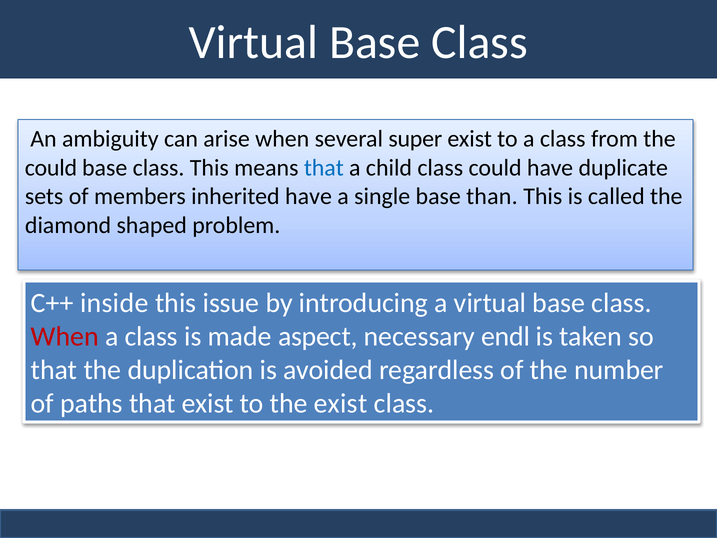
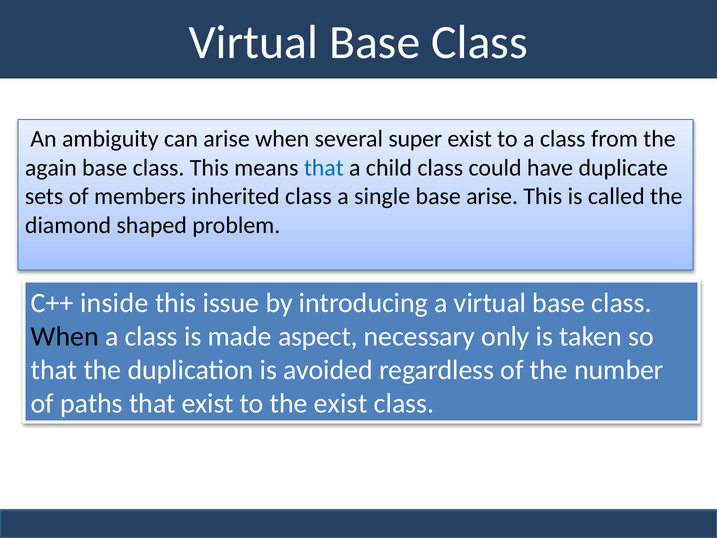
could: could -> again (51, 168)
inherited have: have -> class (308, 196)
base than: than -> arise (492, 196)
When colour: red -> black (65, 336)
endl: endl -> only (506, 336)
